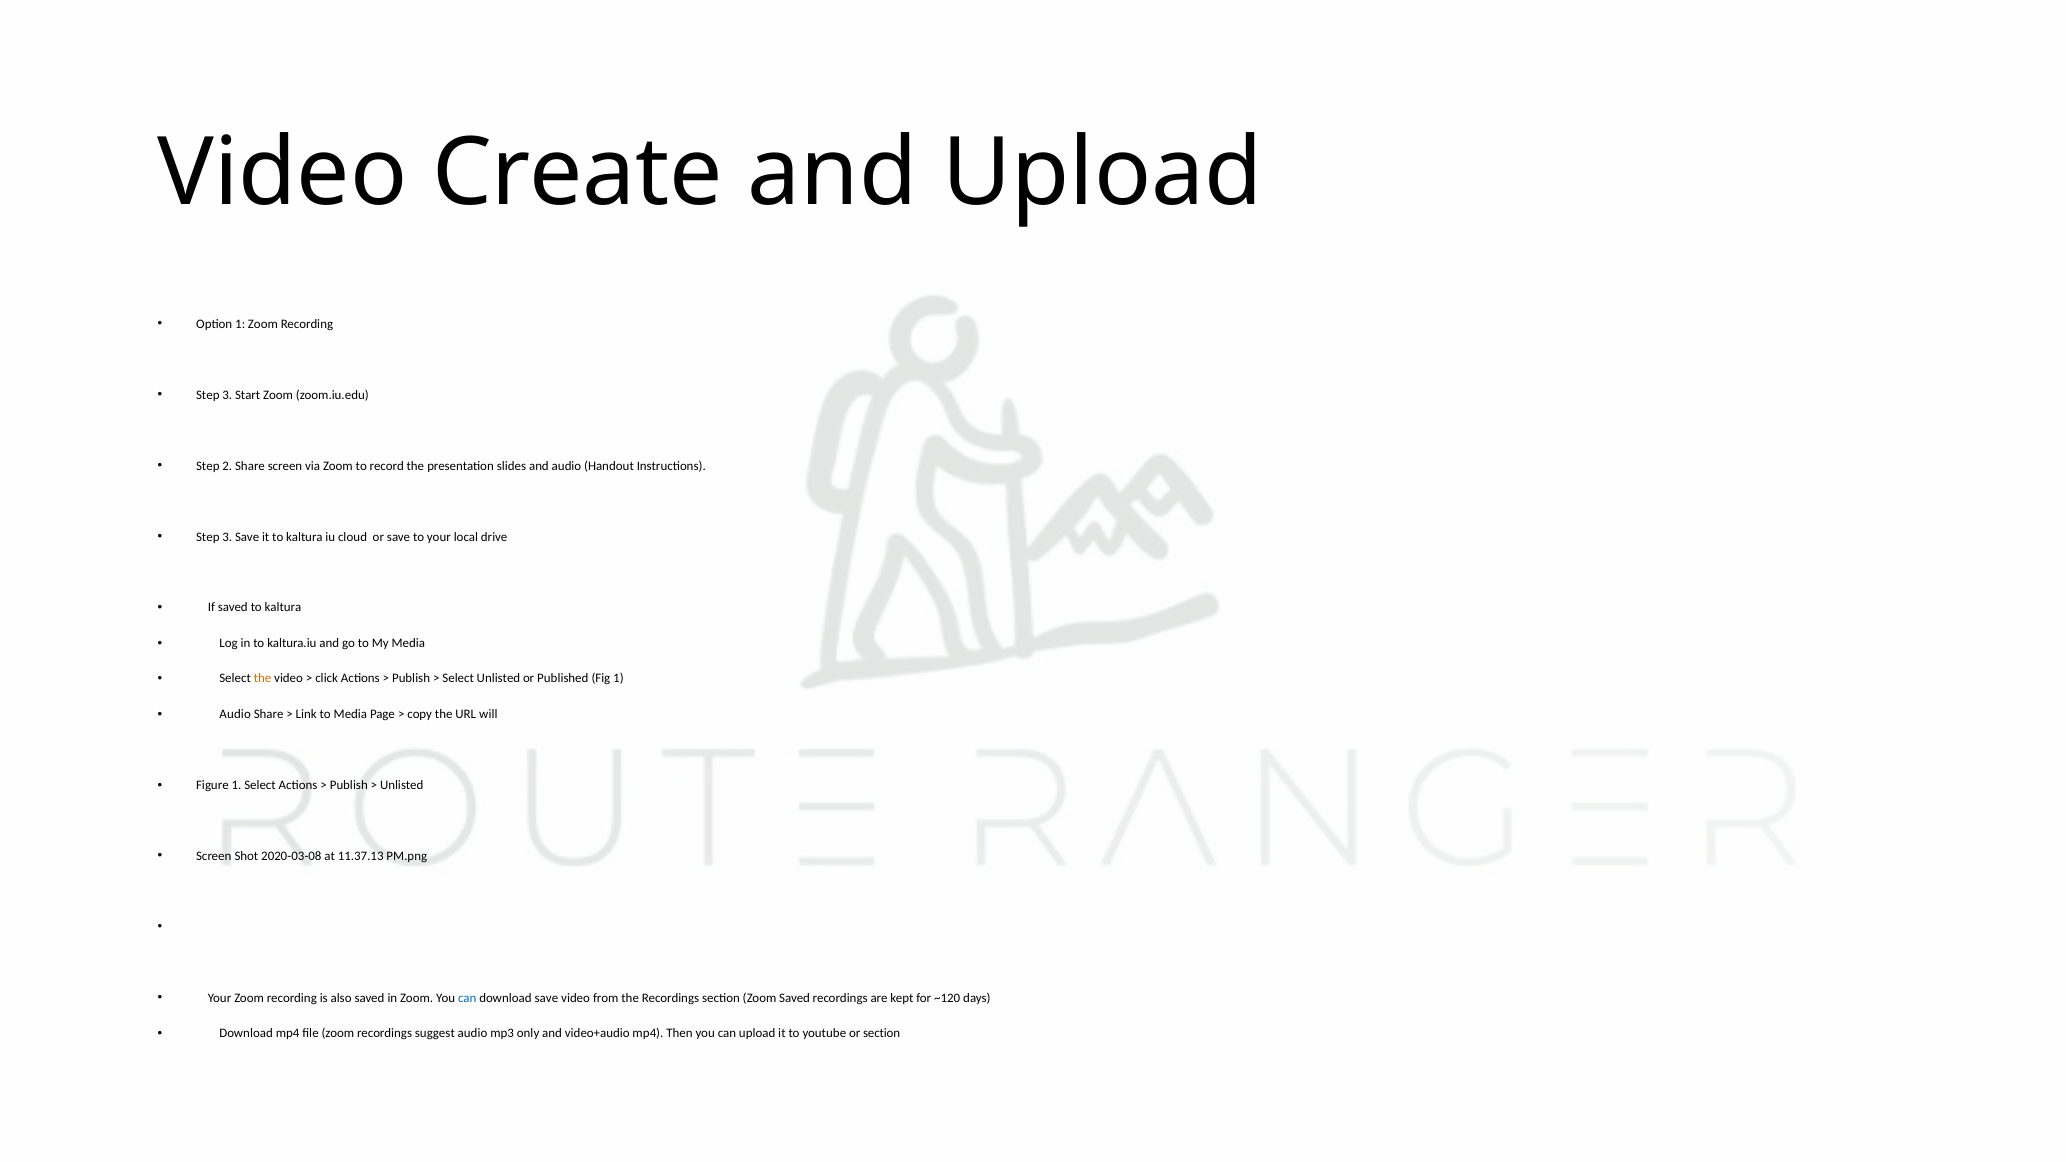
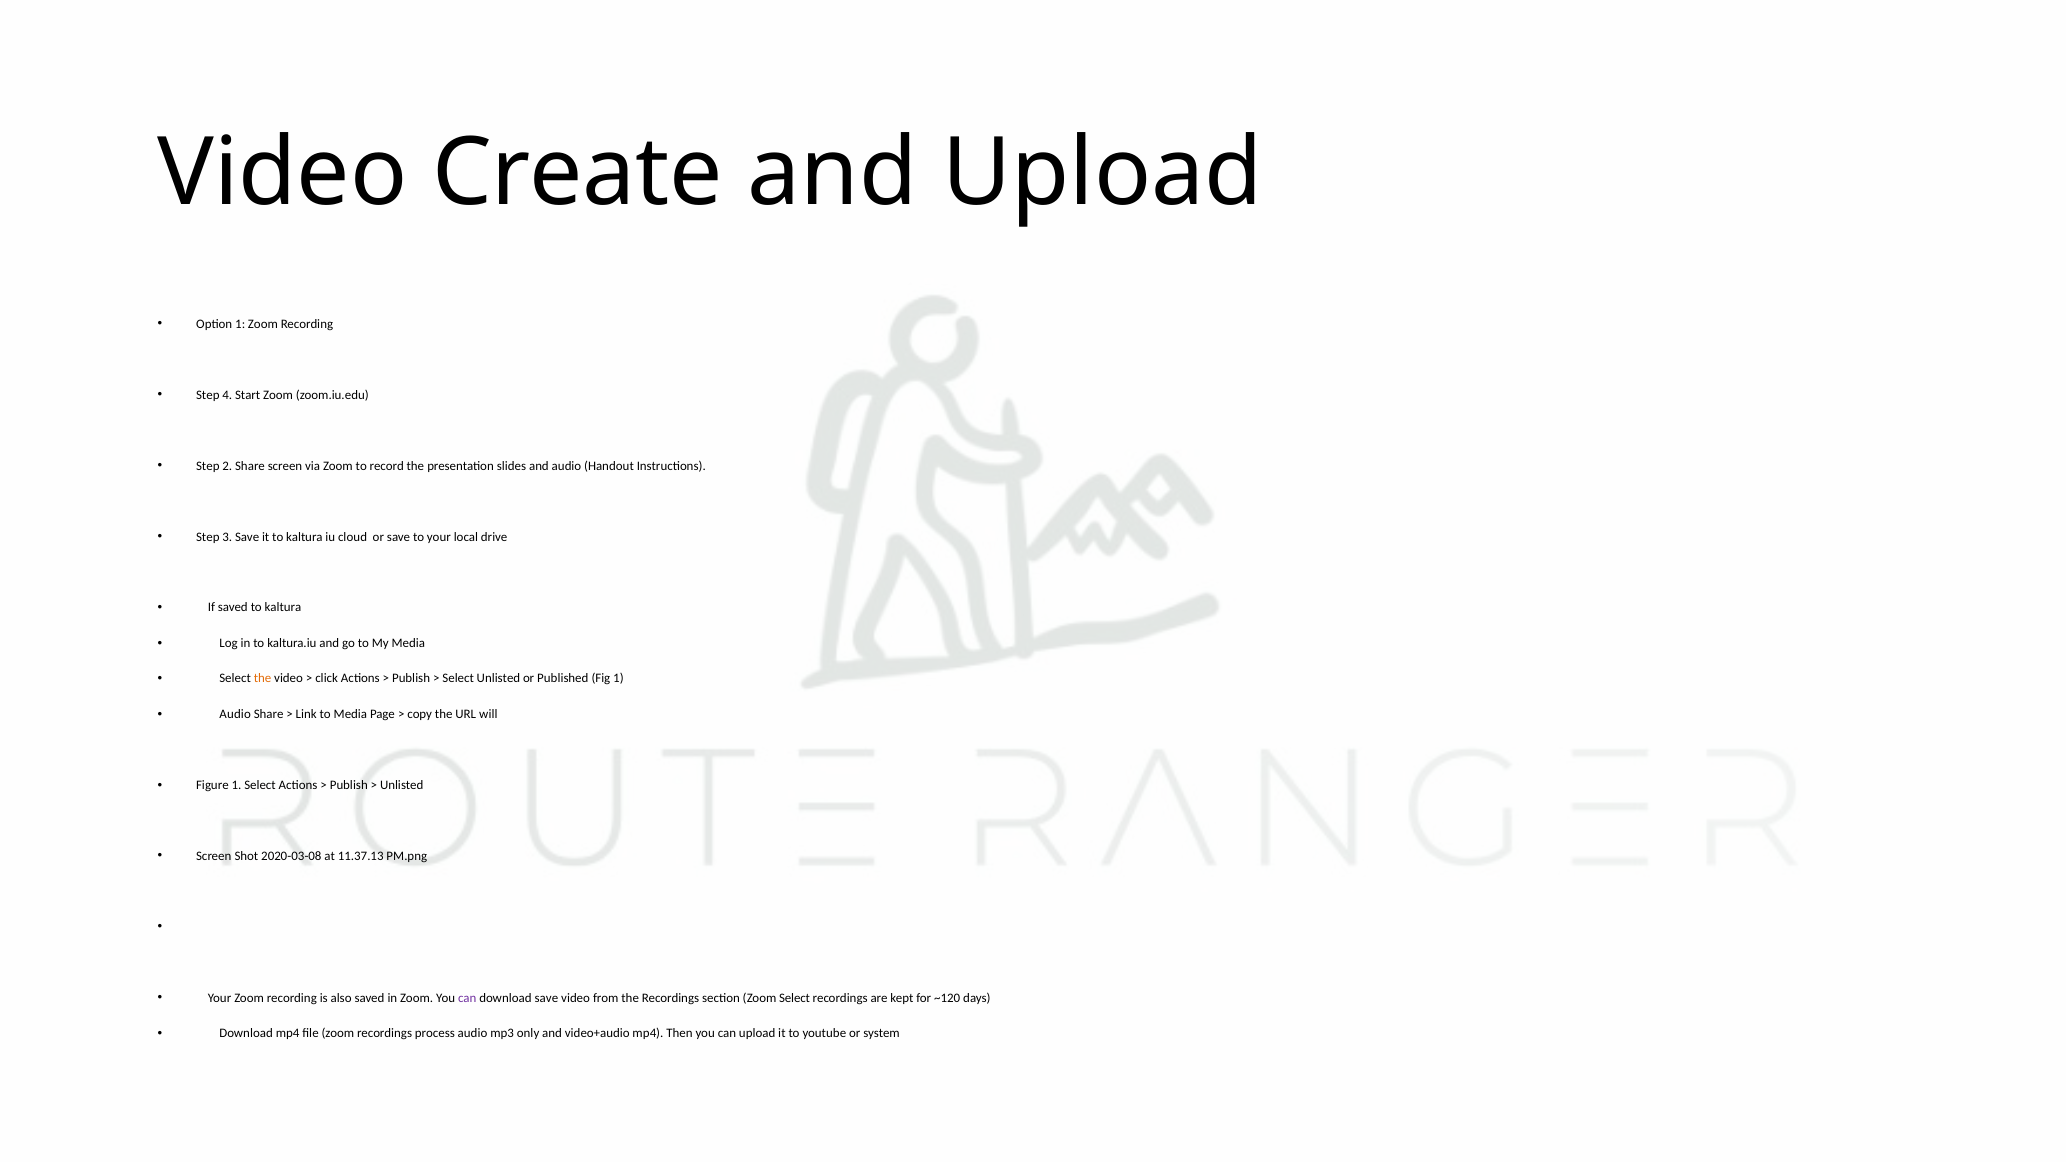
3: 3 -> 4 (227, 395)
can colour: blue -> purple (467, 998)
Zoom Saved: Saved -> Select (795, 998)
suggest: suggest -> process (435, 1034)
or section: section -> system (882, 1034)
